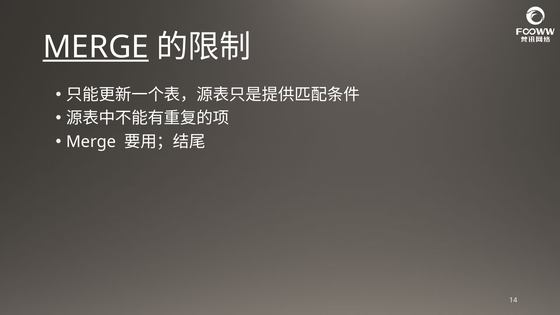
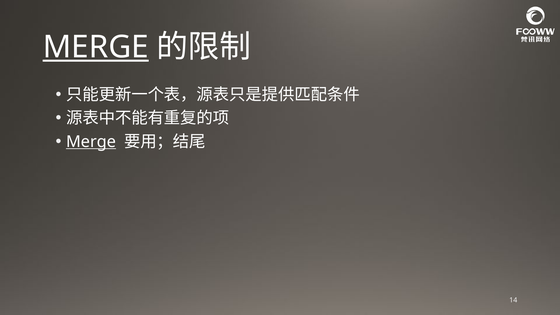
Merge underline: none -> present (91, 142)
